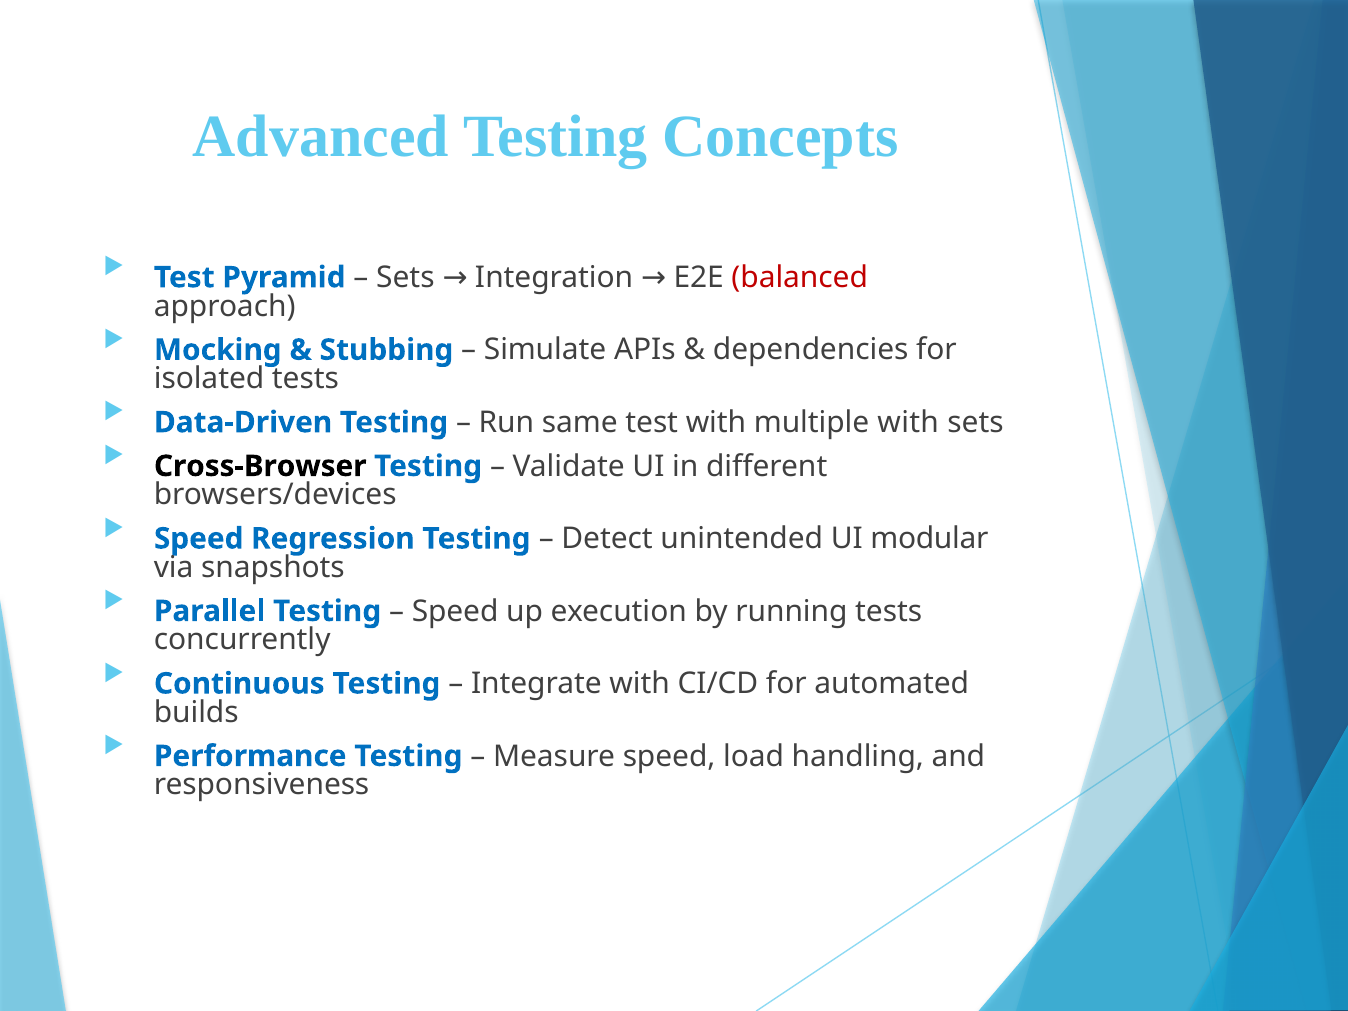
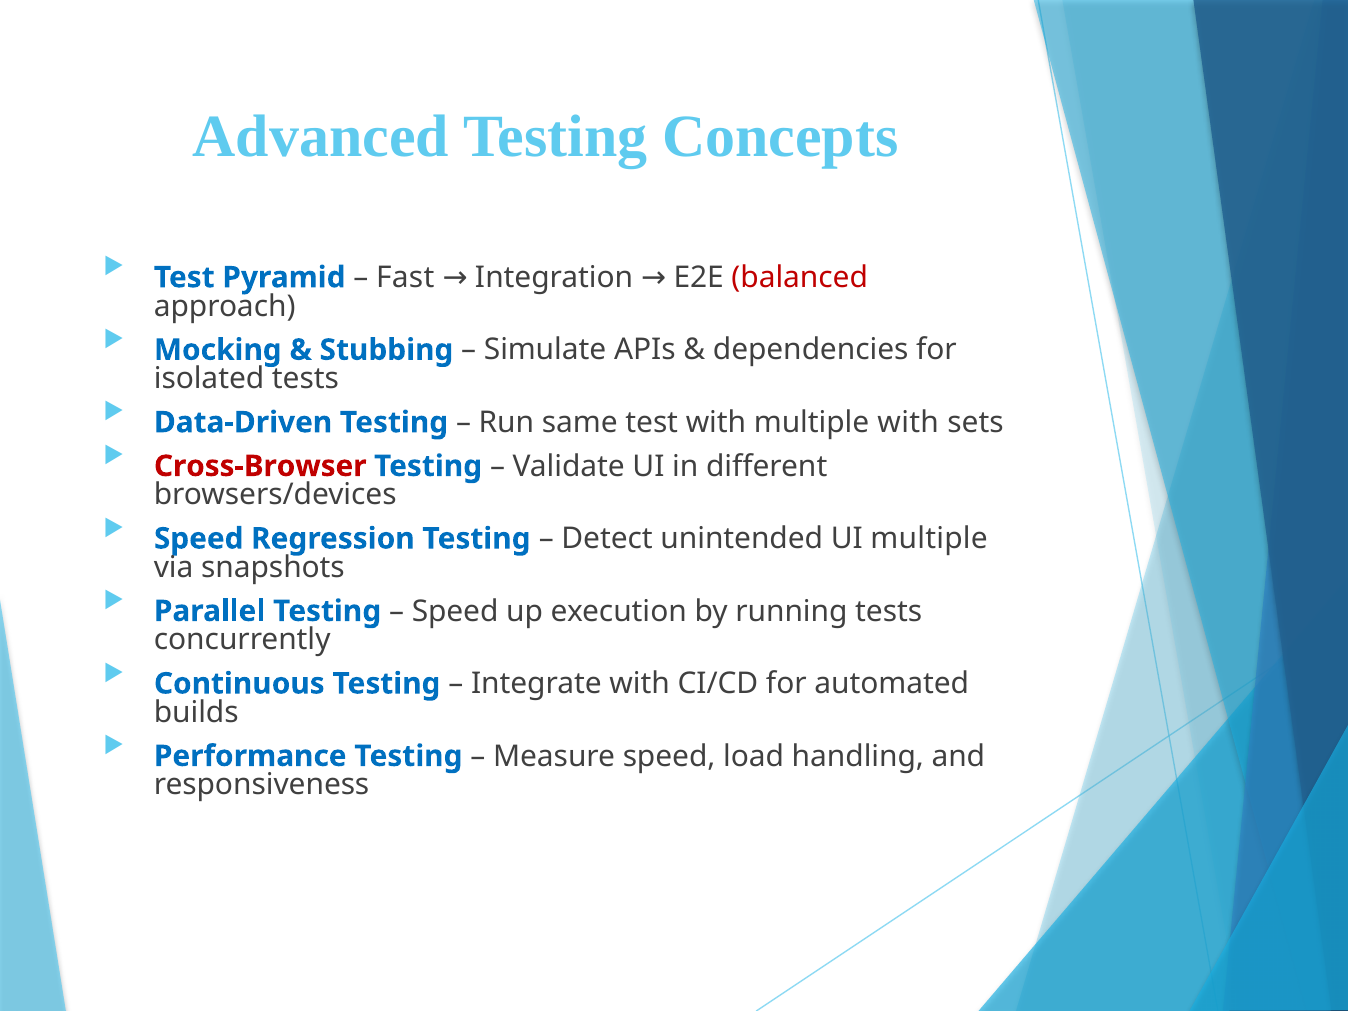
Sets: Sets -> Fast (405, 277)
Cross-Browser colour: black -> red (260, 466)
UI modular: modular -> multiple (929, 539)
